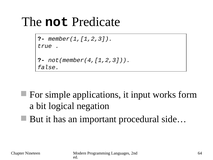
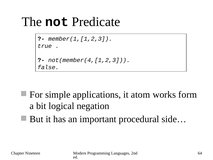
input: input -> atom (141, 94)
